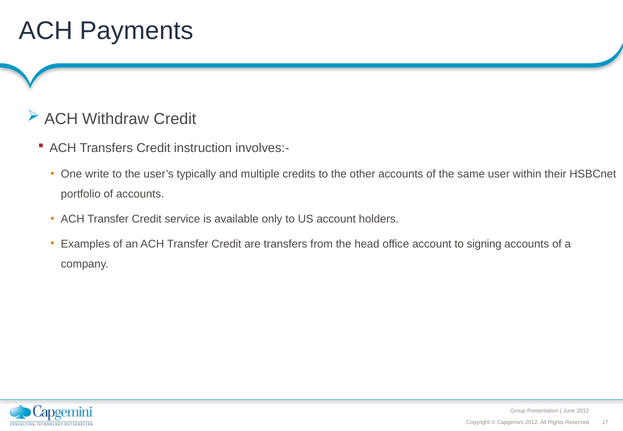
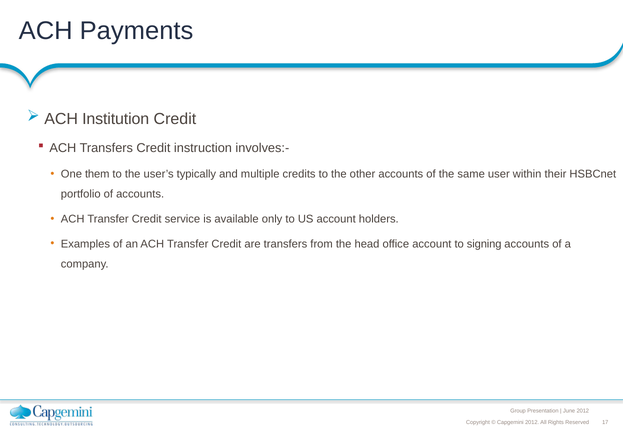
Withdraw: Withdraw -> Institution (116, 119)
write: write -> them (97, 174)
